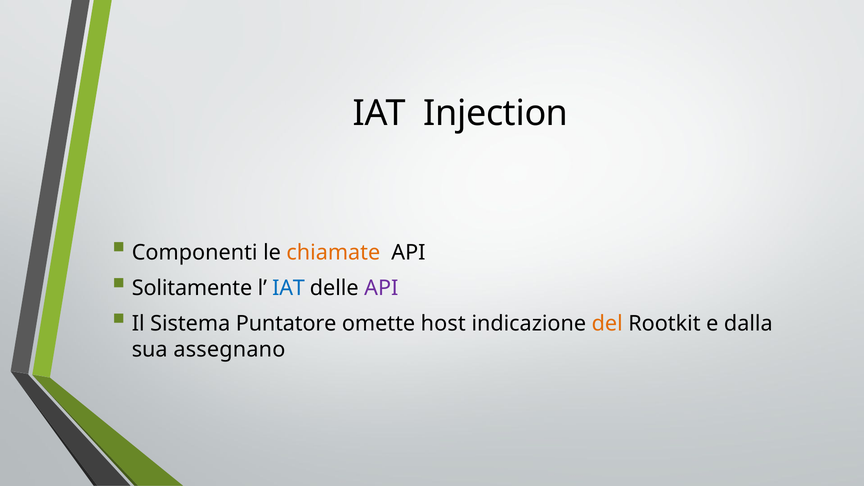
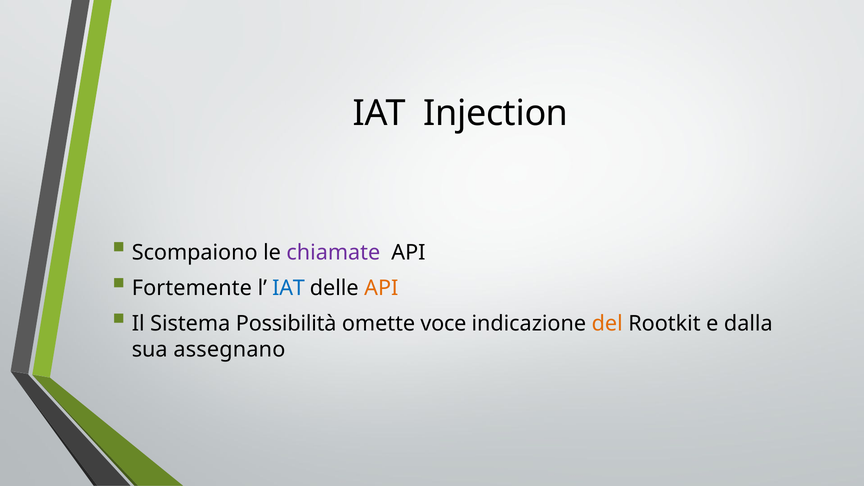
Componenti: Componenti -> Scompaiono (195, 253)
chiamate colour: orange -> purple (333, 253)
Solitamente: Solitamente -> Fortemente (192, 288)
API colour: purple -> orange (381, 288)
Puntatore: Puntatore -> Possibilità (286, 324)
host: host -> voce (443, 324)
